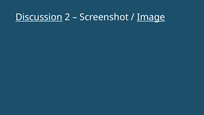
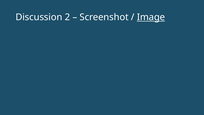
Discussion underline: present -> none (39, 17)
